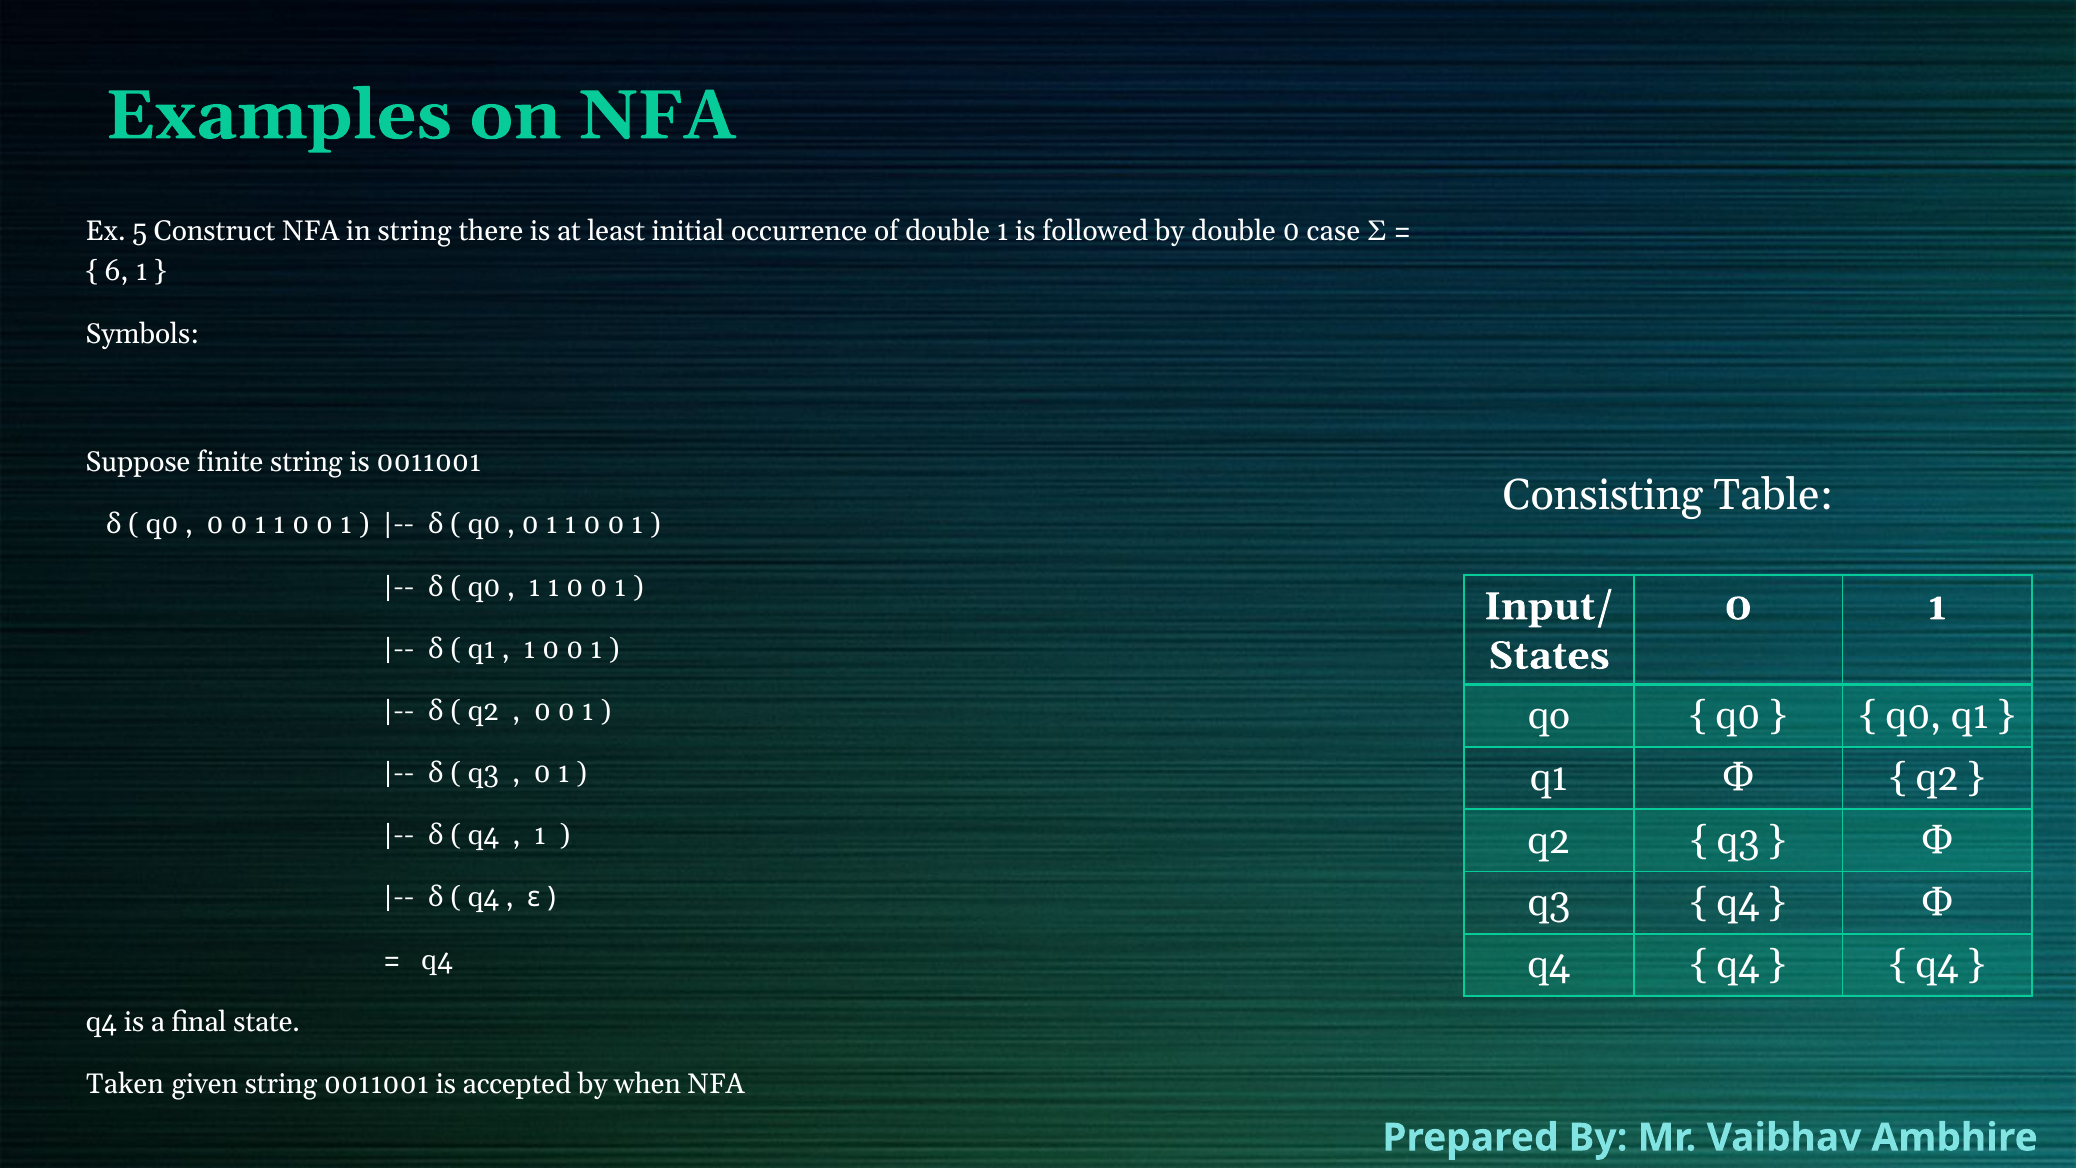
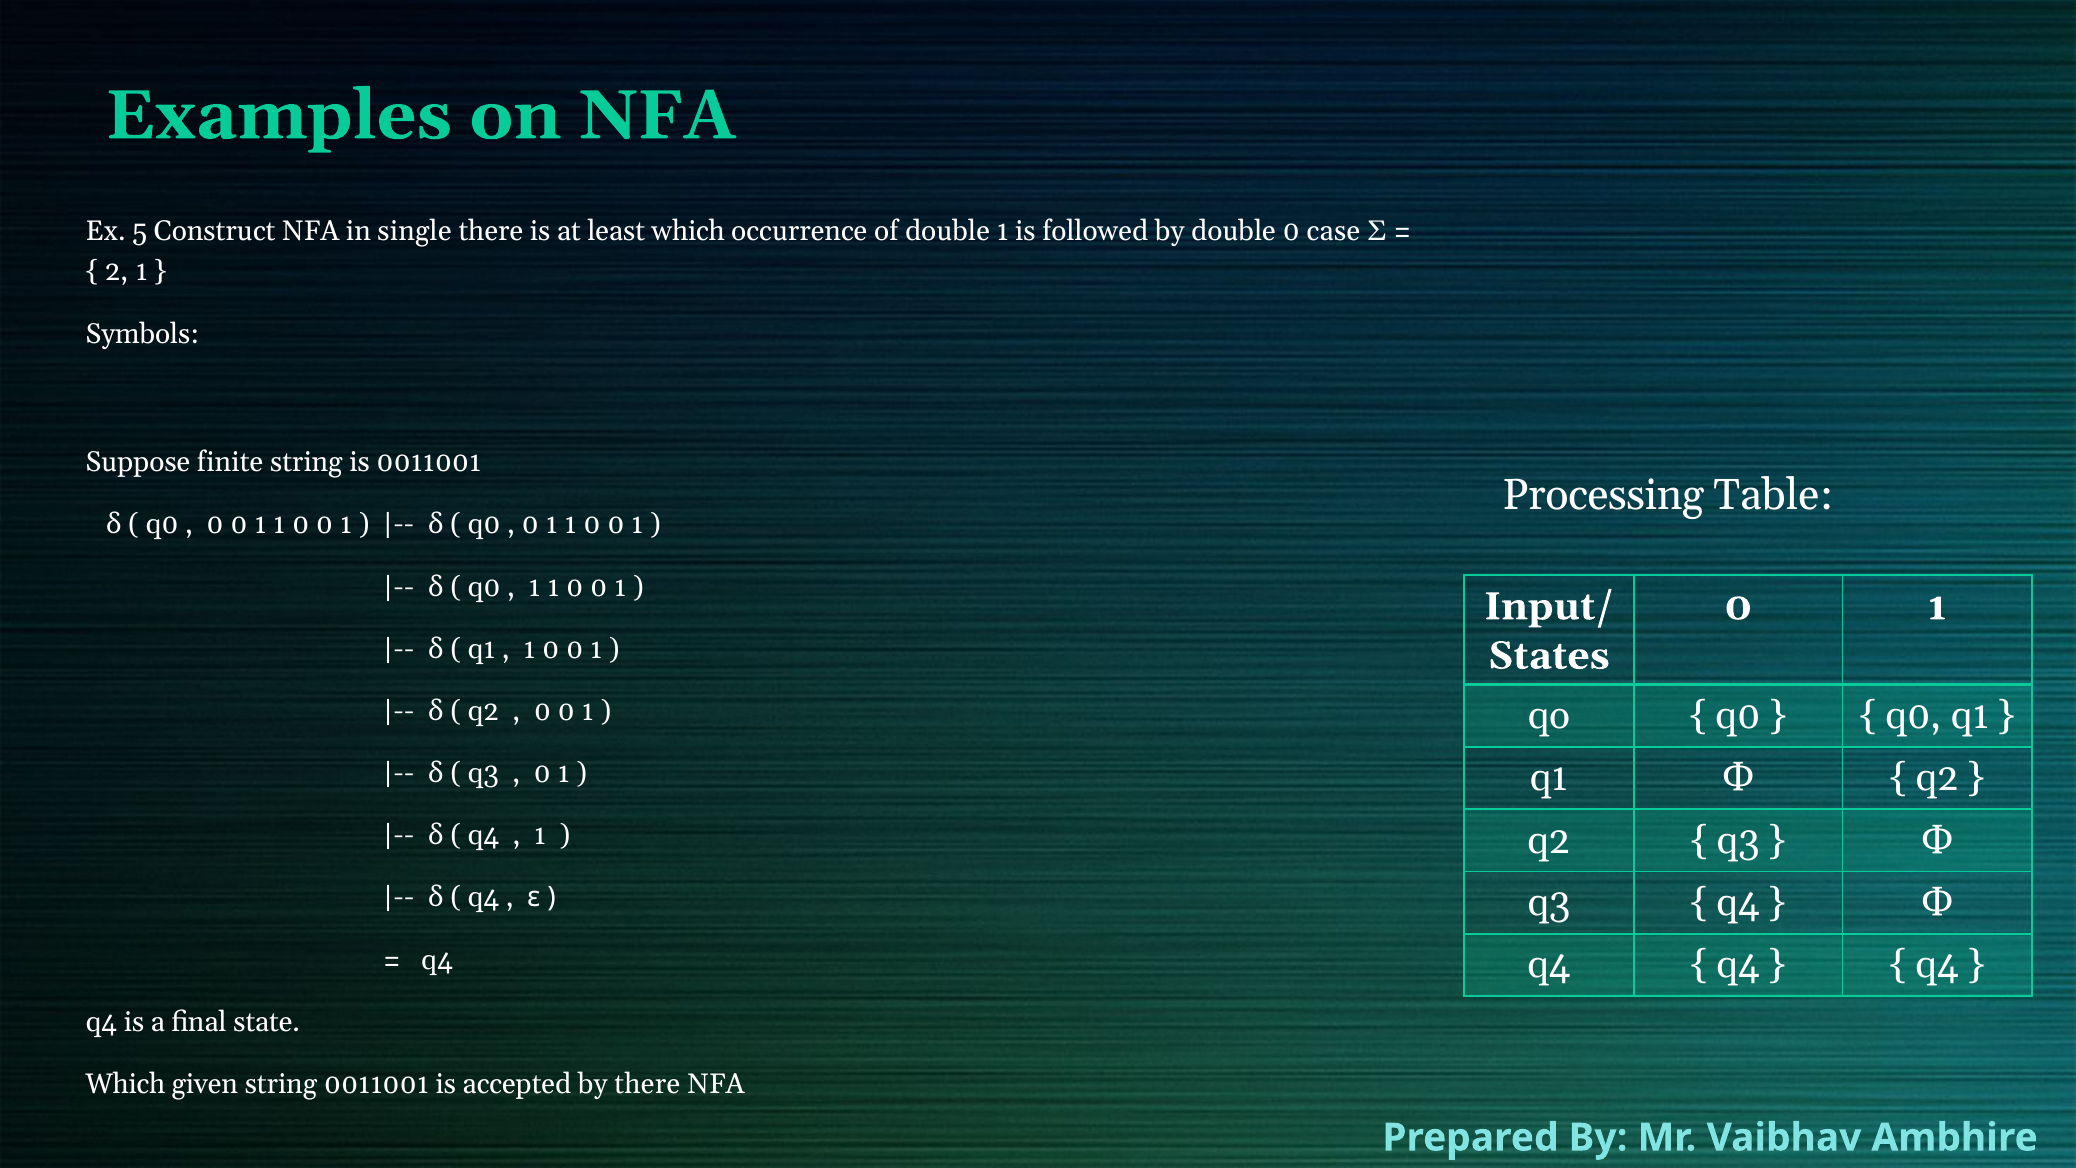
in string: string -> single (414, 231)
least initial: initial -> which (688, 231)
6: 6 -> 2 (117, 272)
Consisting: Consisting -> Processing (1603, 495)
Taken: Taken -> Which (125, 1084)
by when: when -> there (647, 1084)
